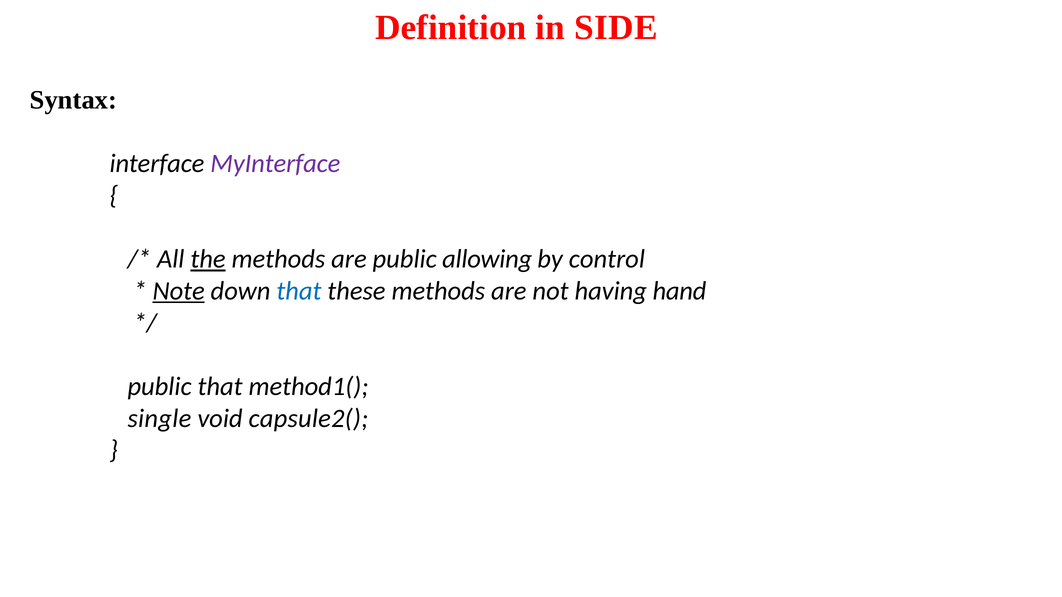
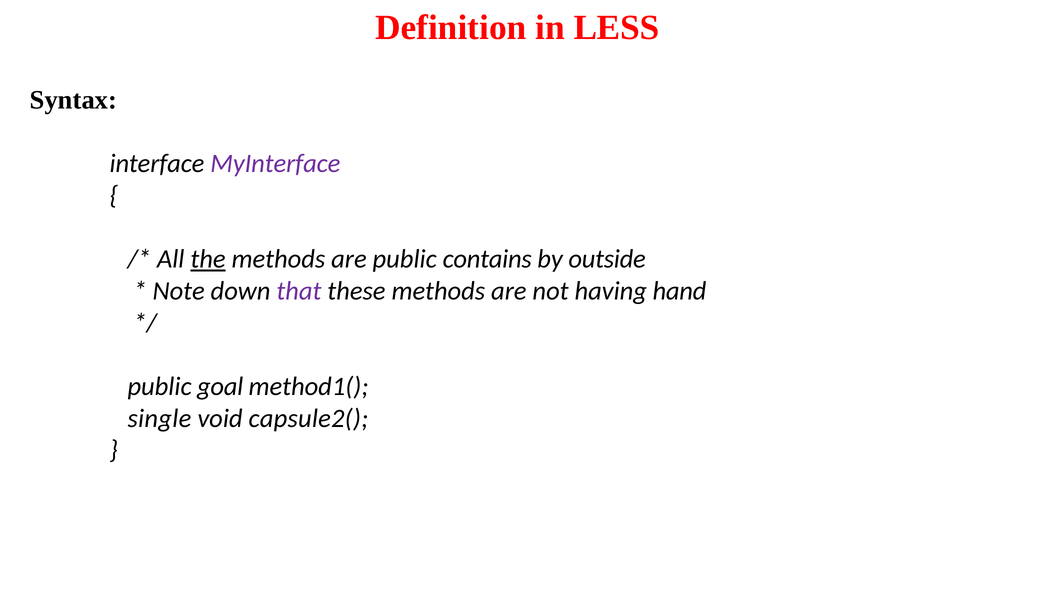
SIDE: SIDE -> LESS (616, 28)
allowing: allowing -> contains (487, 259)
control: control -> outside (607, 259)
Note underline: present -> none (179, 291)
that colour: blue -> purple (299, 291)
public that: that -> goal (220, 387)
